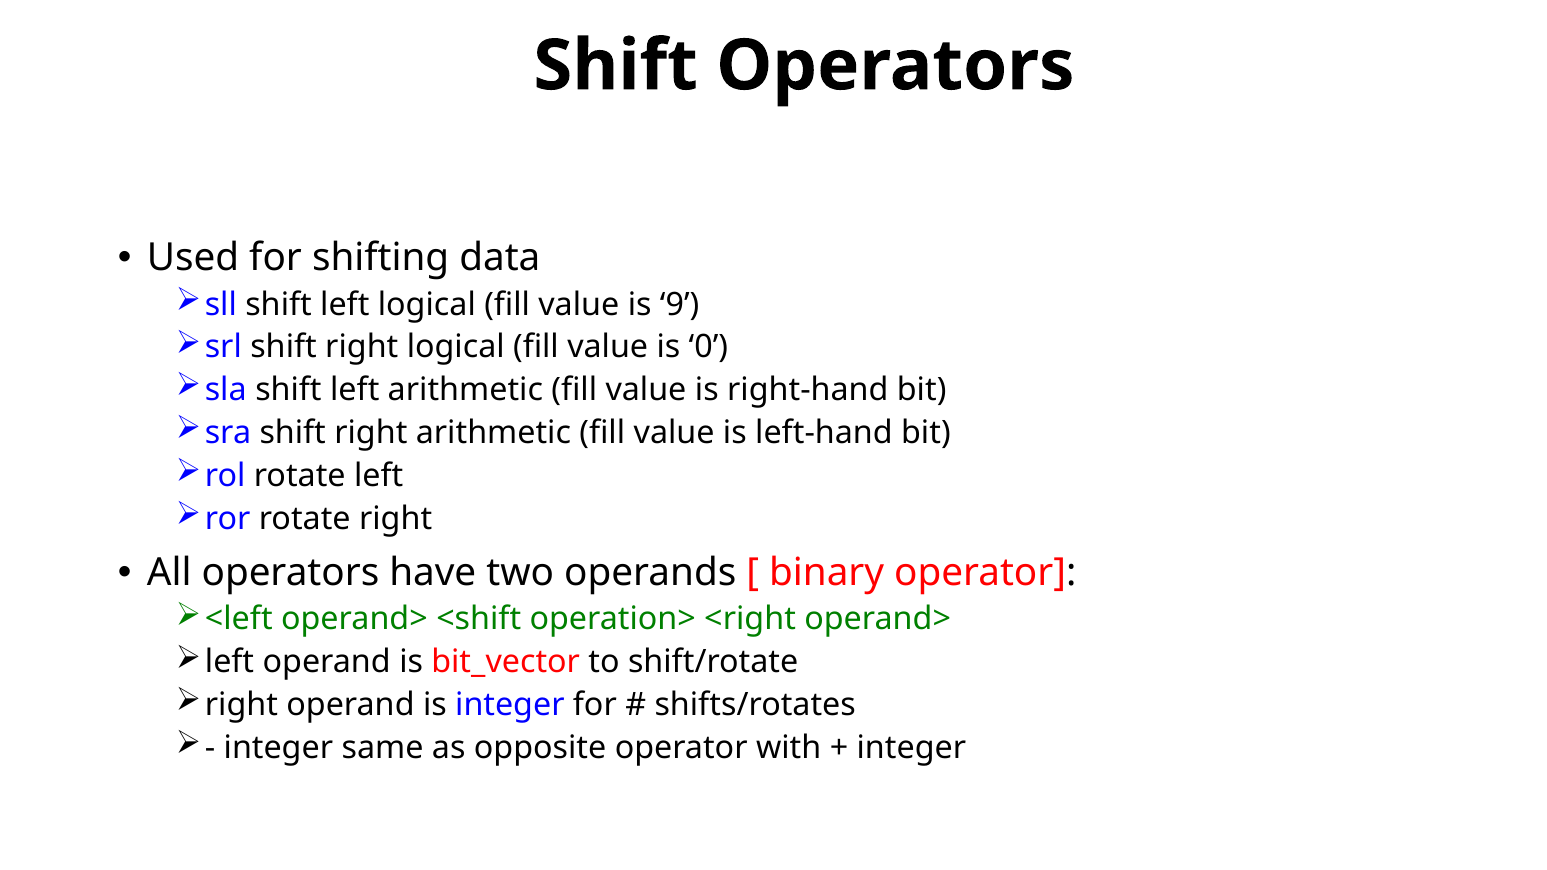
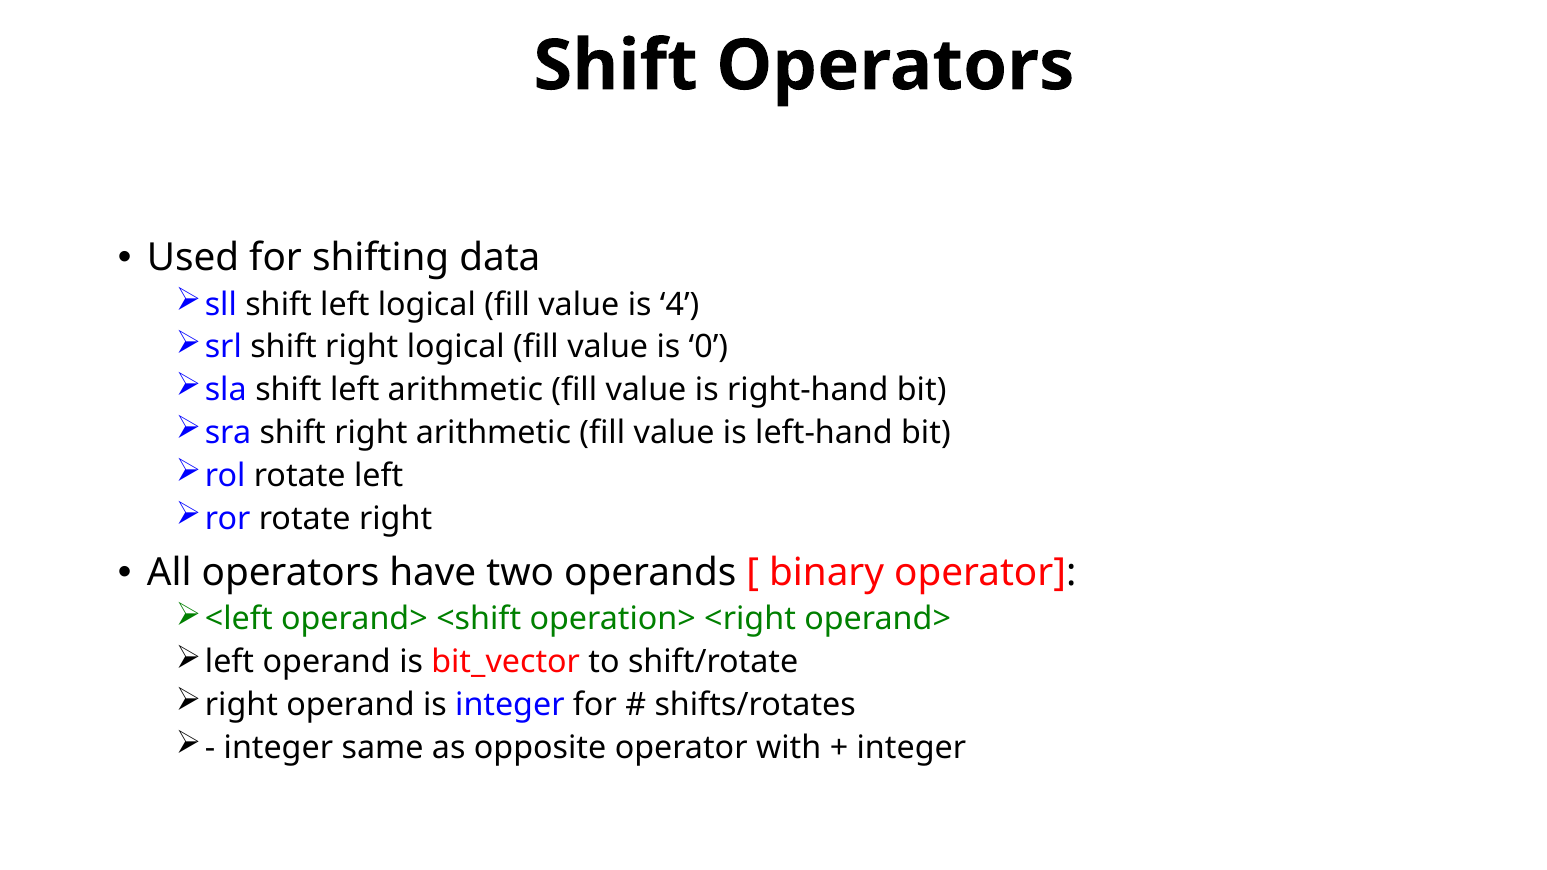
9: 9 -> 4 (680, 304)
